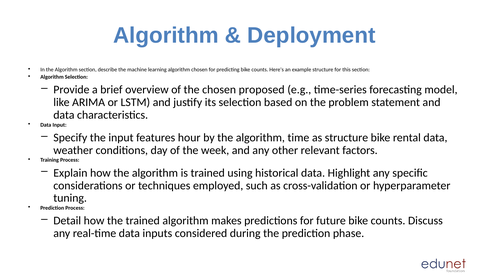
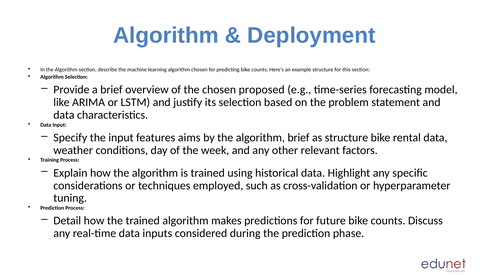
hour: hour -> aims (189, 138)
algorithm time: time -> brief (298, 138)
